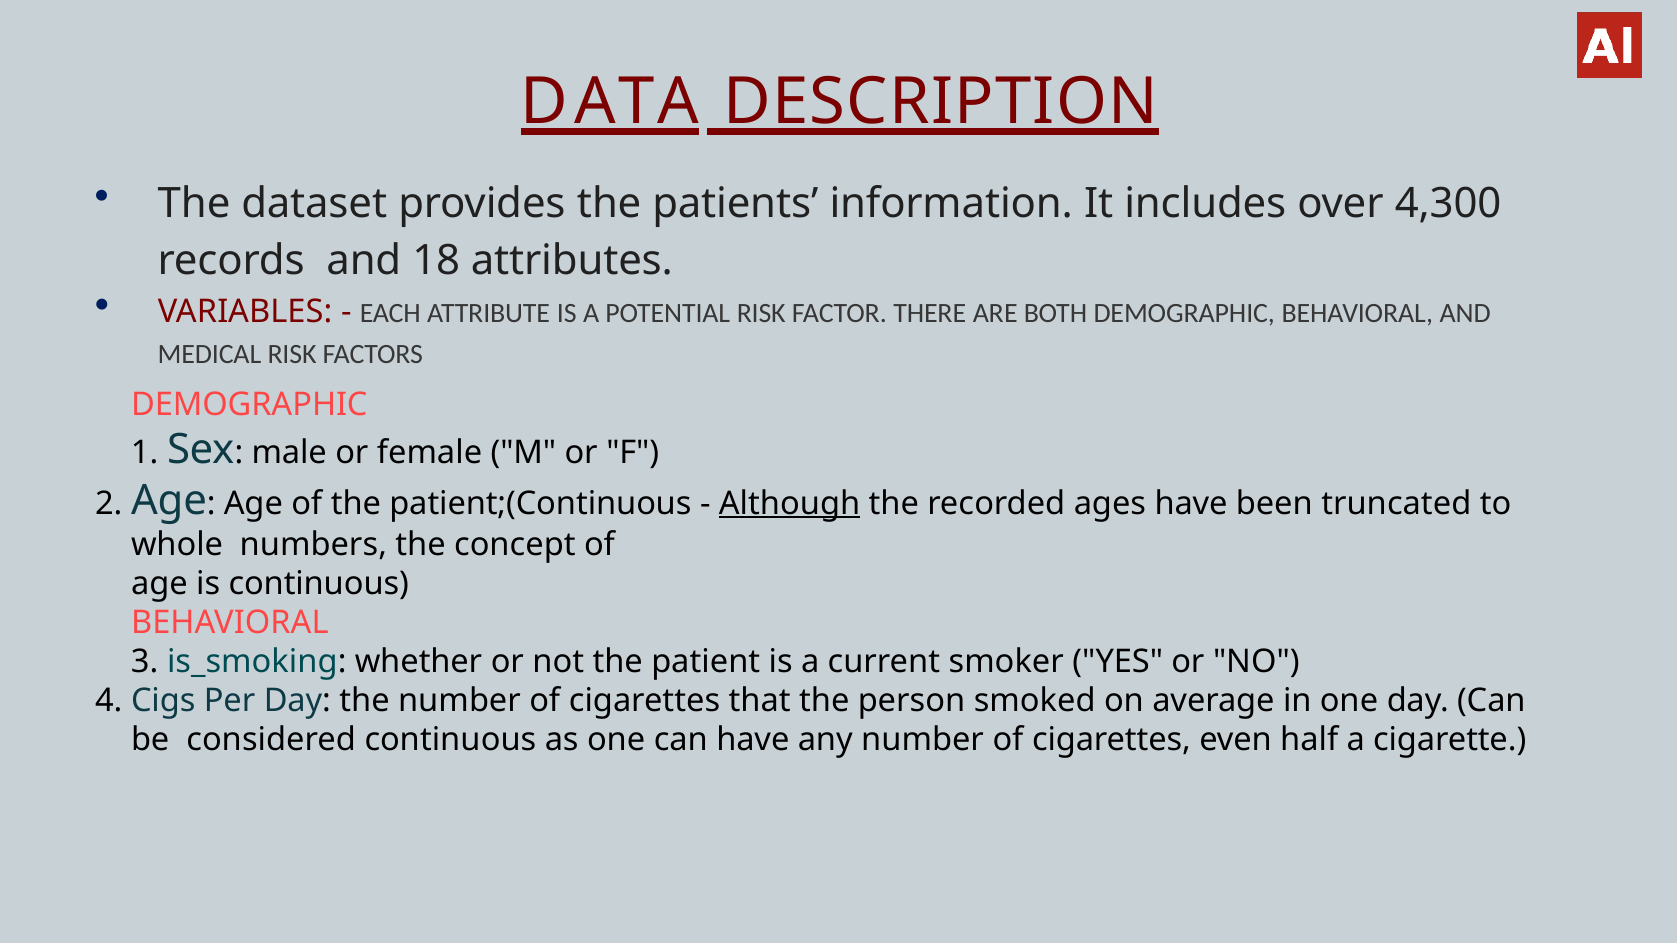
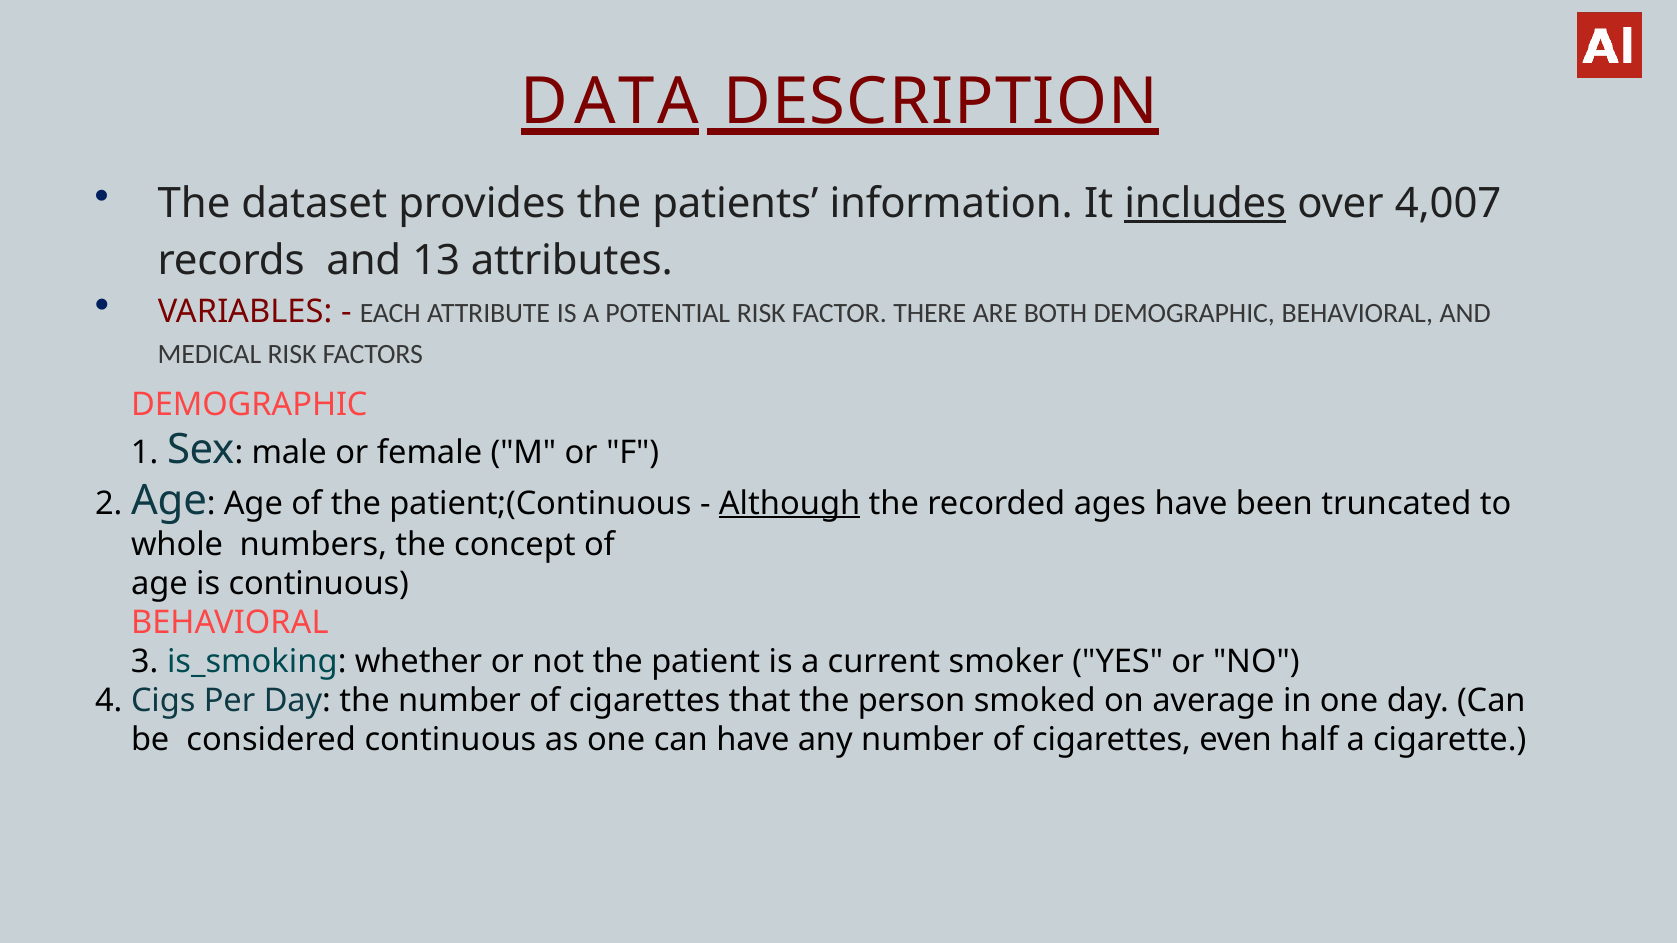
includes underline: none -> present (1205, 204)
4,300: 4,300 -> 4,007 (1448, 204)
18: 18 -> 13 (436, 261)
